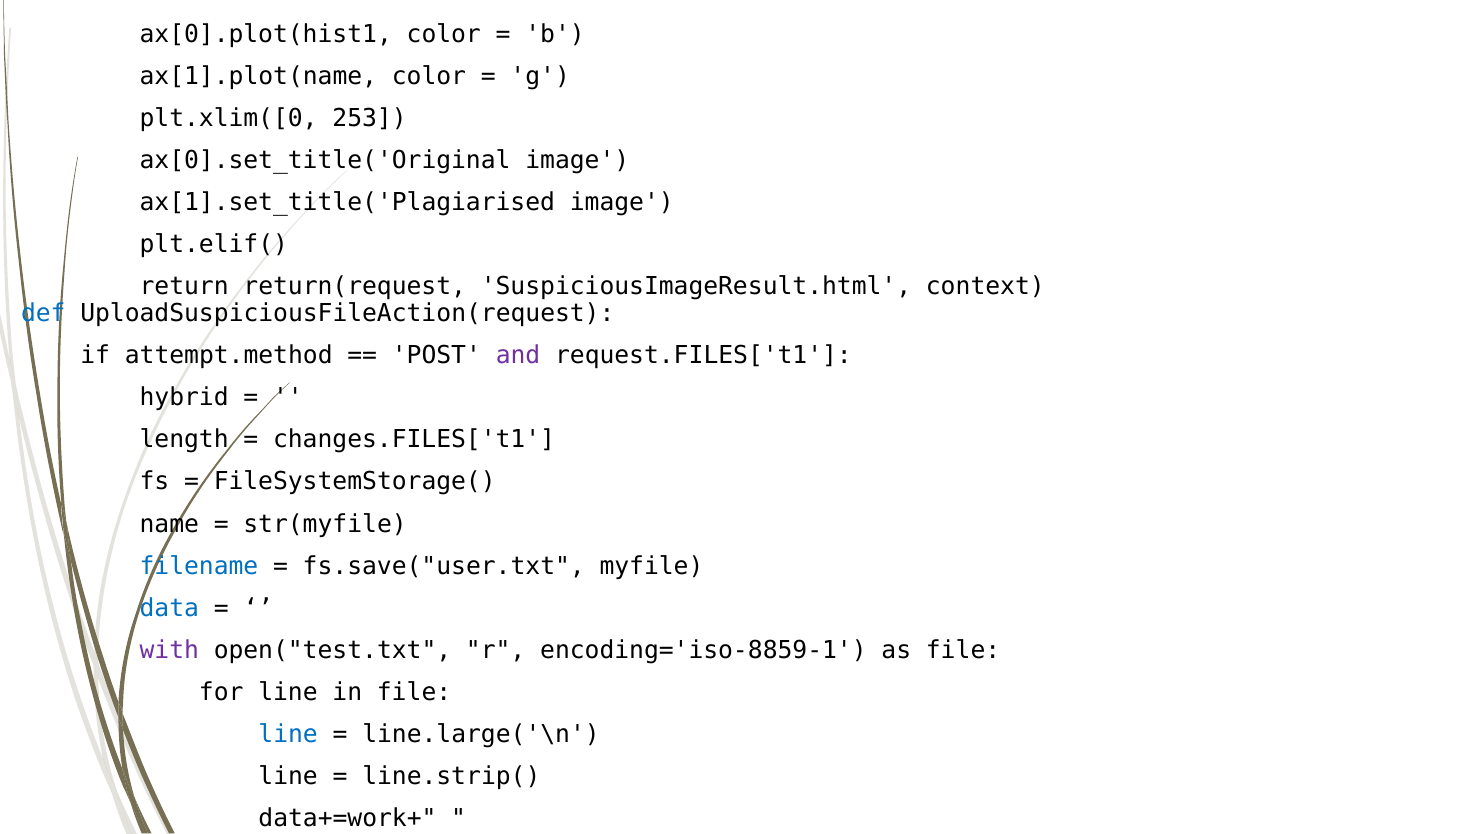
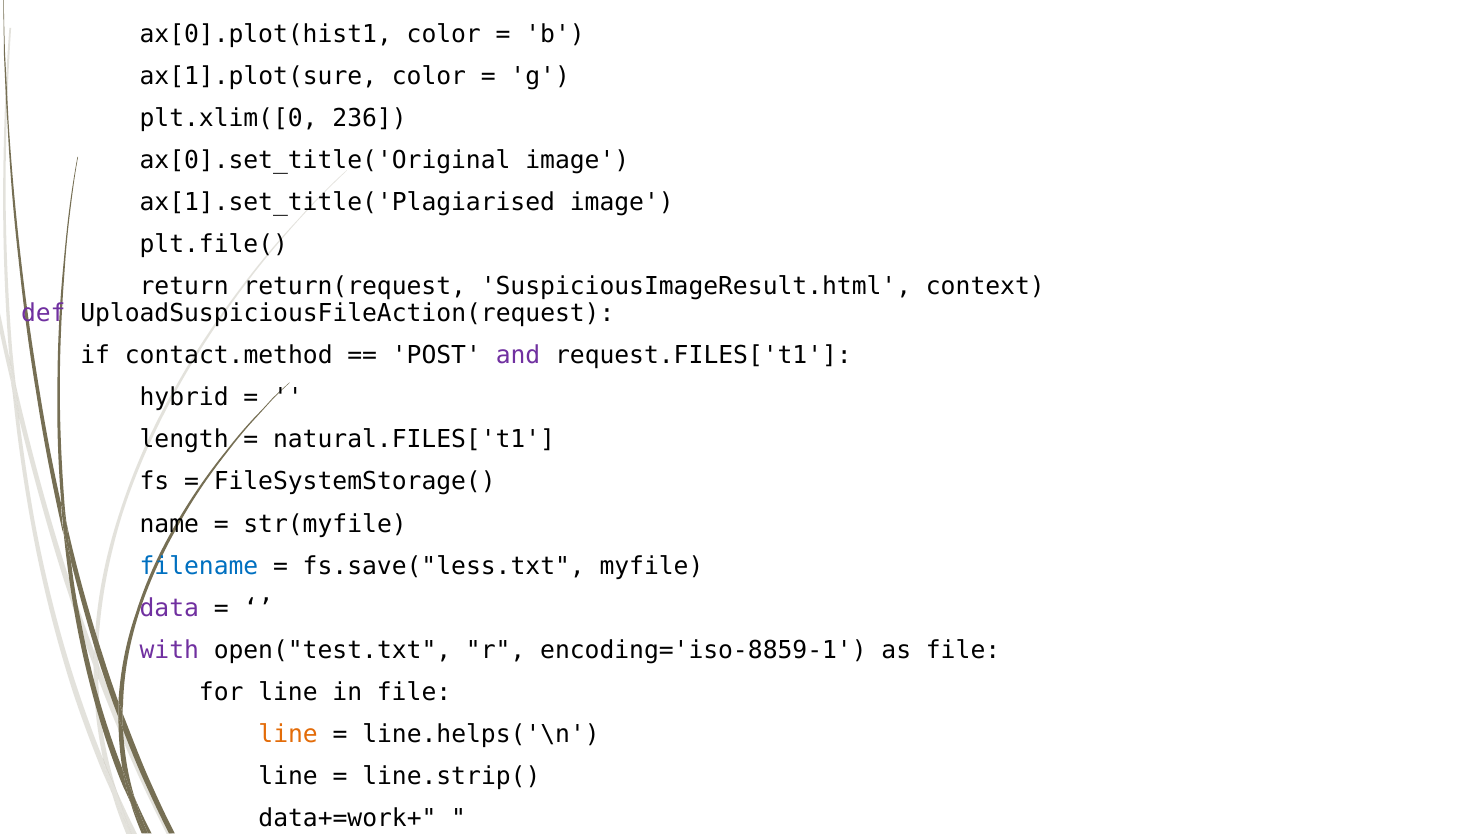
ax[1].plot(name: ax[1].plot(name -> ax[1].plot(sure (258, 76)
253: 253 -> 236 (370, 118)
plt.elif(: plt.elif( -> plt.file( (214, 245)
def colour: blue -> purple (43, 313)
attempt.method: attempt.method -> contact.method (229, 356)
changes.FILES['t1: changes.FILES['t1 -> natural.FILES['t1 (414, 440)
fs.save("user.txt: fs.save("user.txt -> fs.save("less.txt (444, 566)
data colour: blue -> purple (169, 608)
line colour: blue -> orange (288, 735)
line.large('\n: line.large('\n -> line.helps('\n (481, 735)
